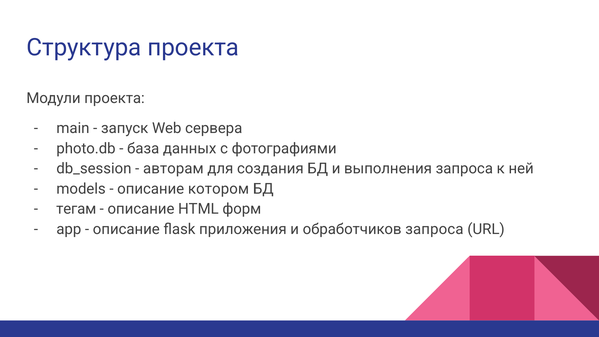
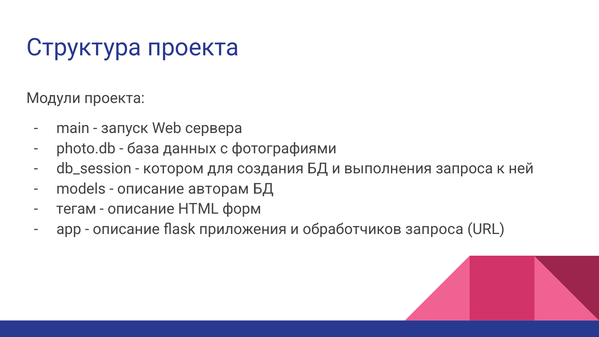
авторам: авторам -> котором (173, 169)
котором: котором -> авторам (218, 189)
